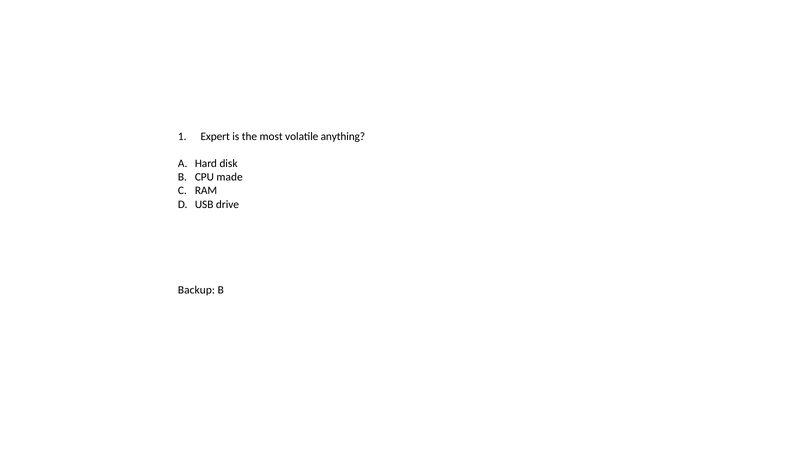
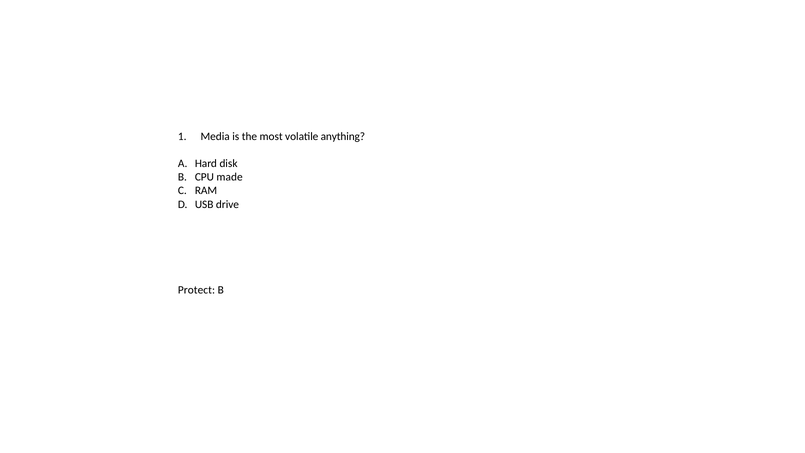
Expert: Expert -> Media (215, 136)
Backup: Backup -> Protect (196, 290)
